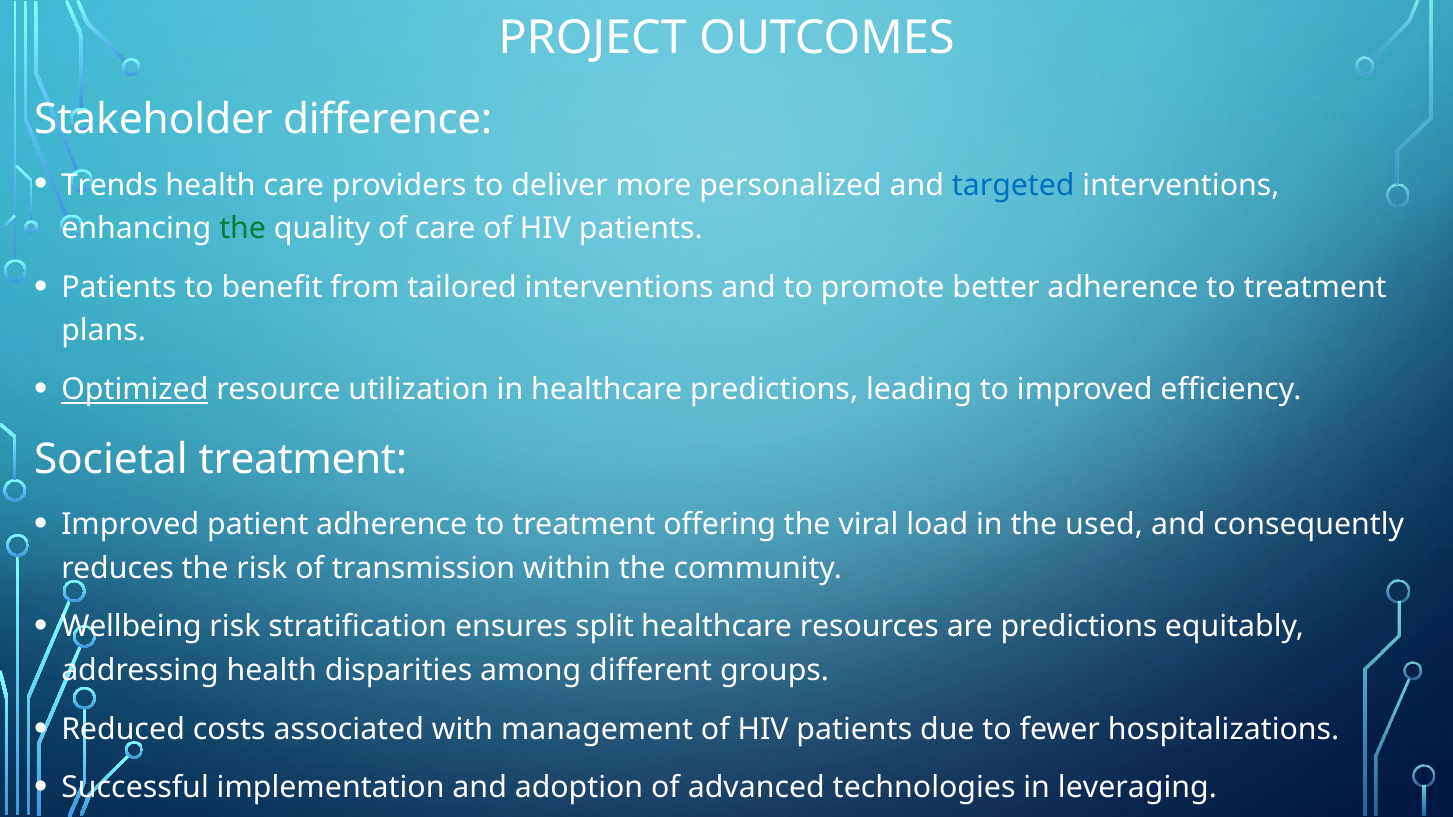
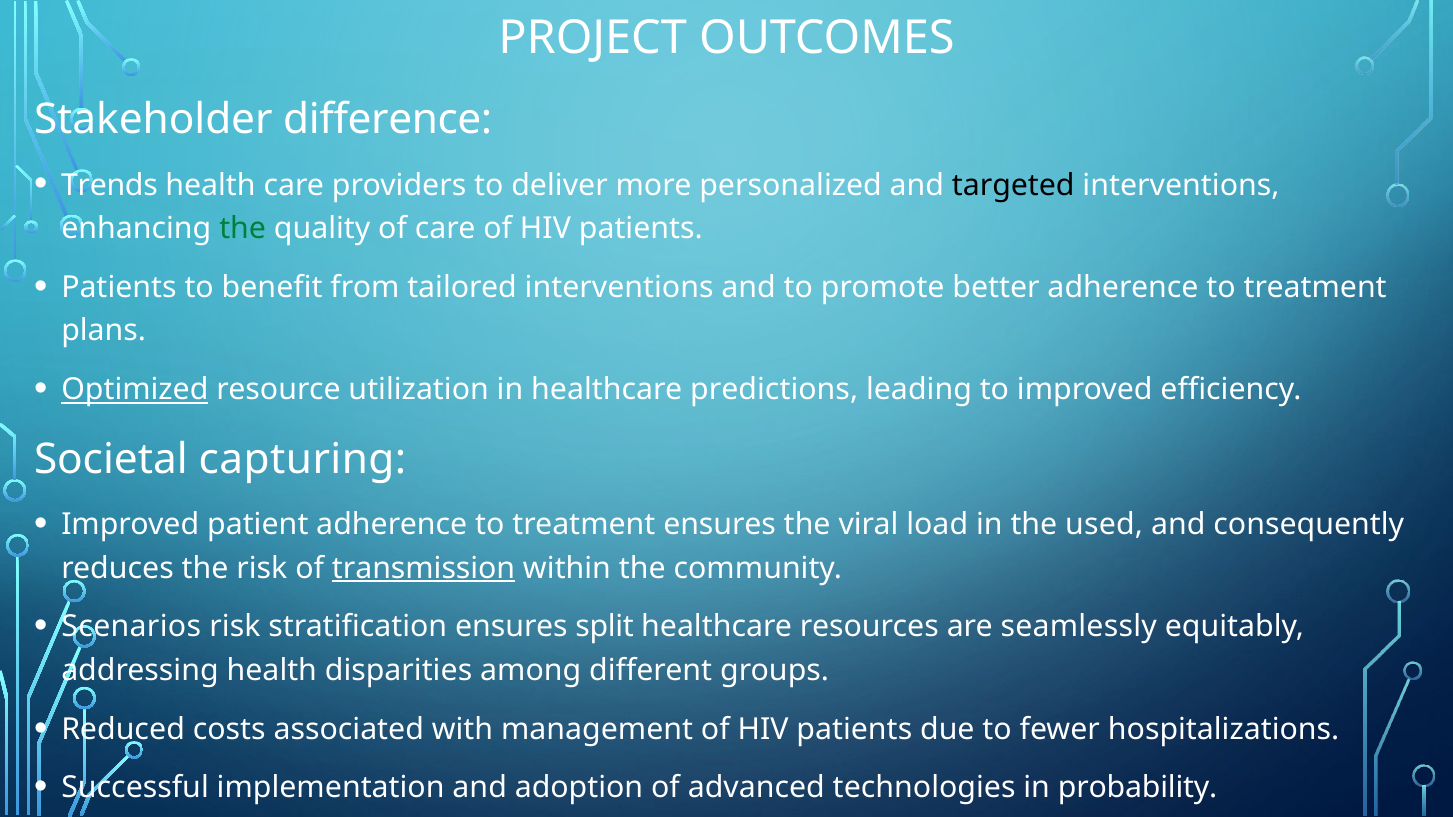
targeted colour: blue -> black (1013, 185)
Societal treatment: treatment -> capturing (302, 460)
treatment offering: offering -> ensures (720, 525)
transmission underline: none -> present (424, 568)
Wellbeing: Wellbeing -> Scenarios (131, 627)
are predictions: predictions -> seamlessly (1079, 627)
leveraging: leveraging -> probability (1138, 788)
